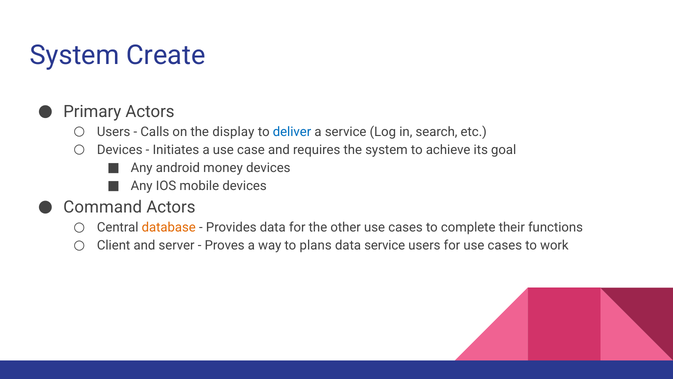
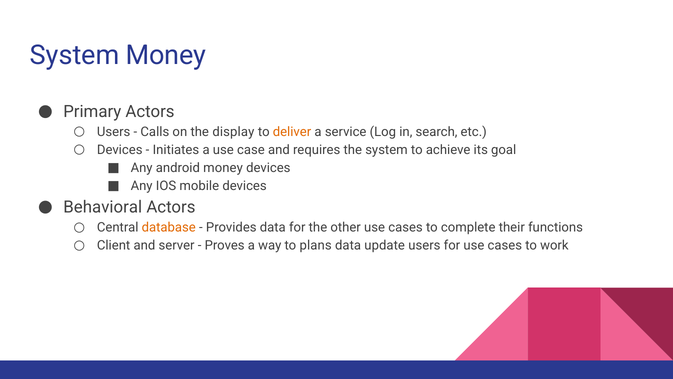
System Create: Create -> Money (166, 55)
deliver colour: blue -> orange (292, 132)
Command: Command -> Behavioral (103, 207)
data service: service -> update (385, 245)
